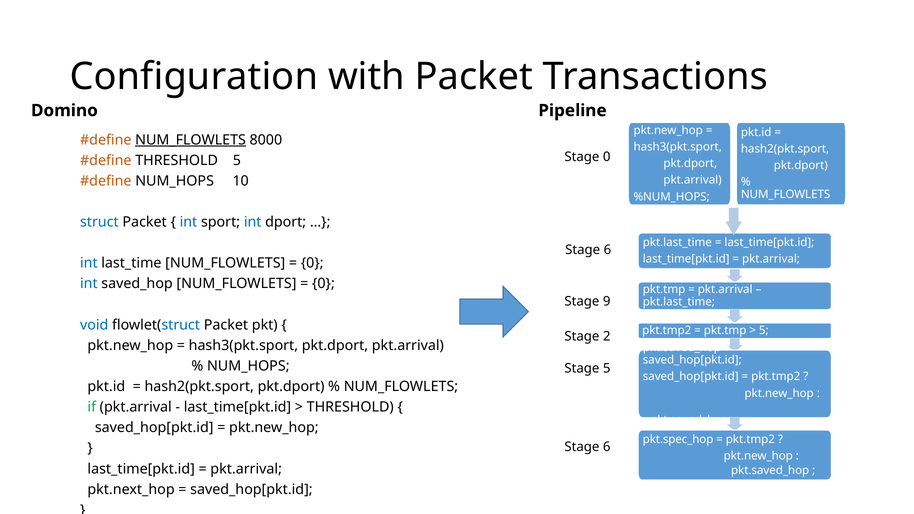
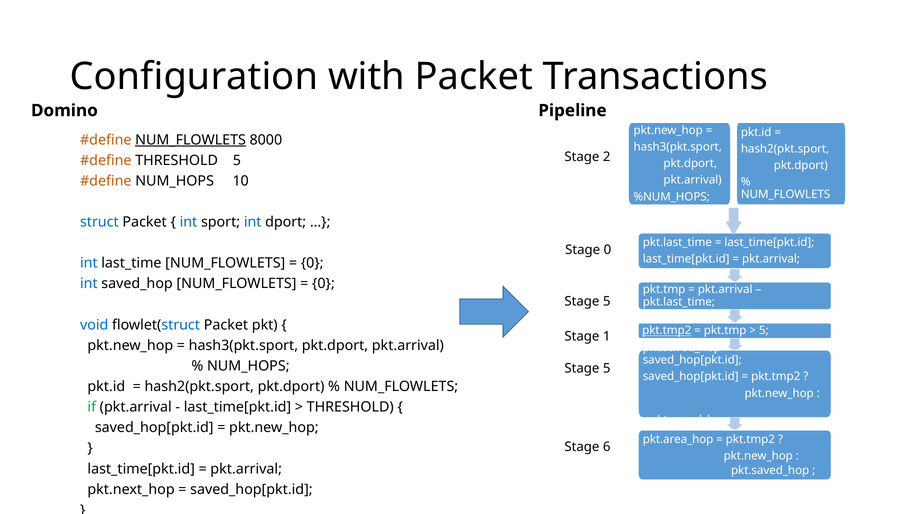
Stage 0: 0 -> 2 (607, 157)
6: 6 -> 0 (607, 250)
9: 9 -> 5 (607, 302)
pkt.tmp2 underline: none -> present (667, 331)
2: 2 -> 1 (607, 336)
pkt.spec_hop: pkt.spec_hop -> pkt.area_hop (678, 440)
